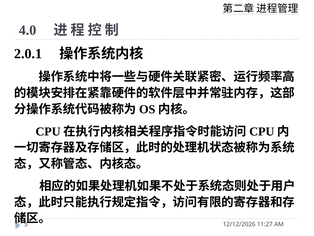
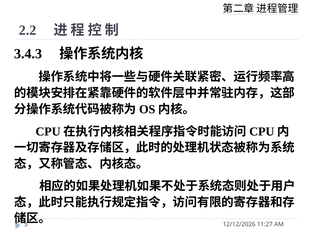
4.0: 4.0 -> 2.2 (28, 30)
2.0.1: 2.0.1 -> 3.4.3 (28, 54)
